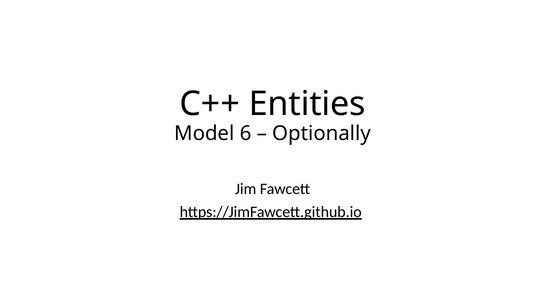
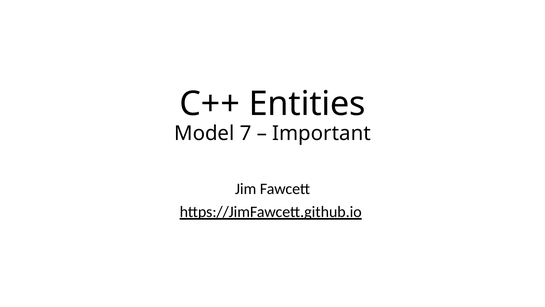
6: 6 -> 7 (246, 133)
Optionally: Optionally -> Important (321, 133)
